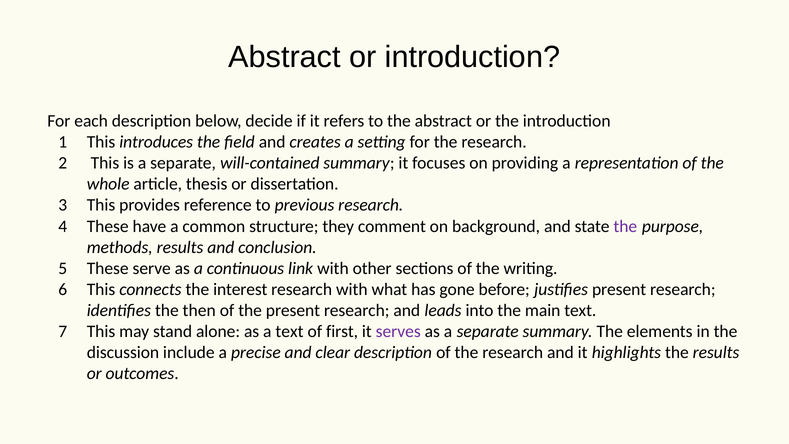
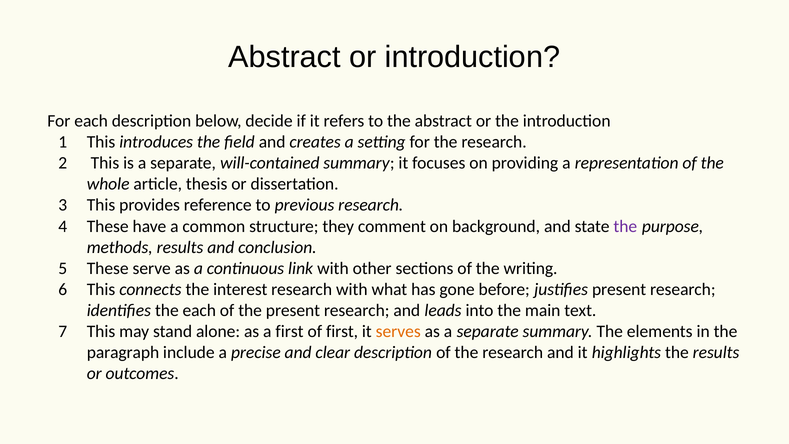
the then: then -> each (199, 310)
a text: text -> first (290, 331)
serves colour: purple -> orange (398, 331)
discussion: discussion -> paragraph (123, 352)
